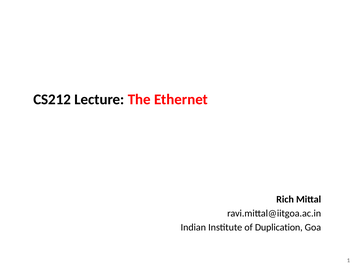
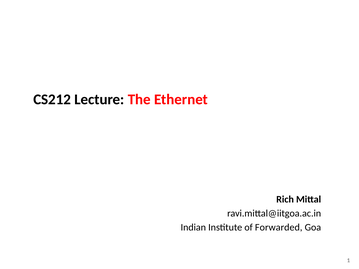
Duplication: Duplication -> Forwarded (279, 228)
